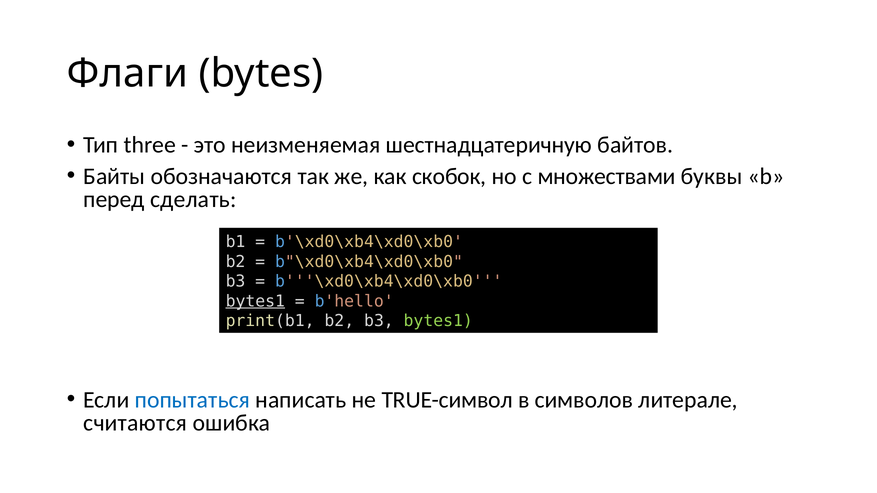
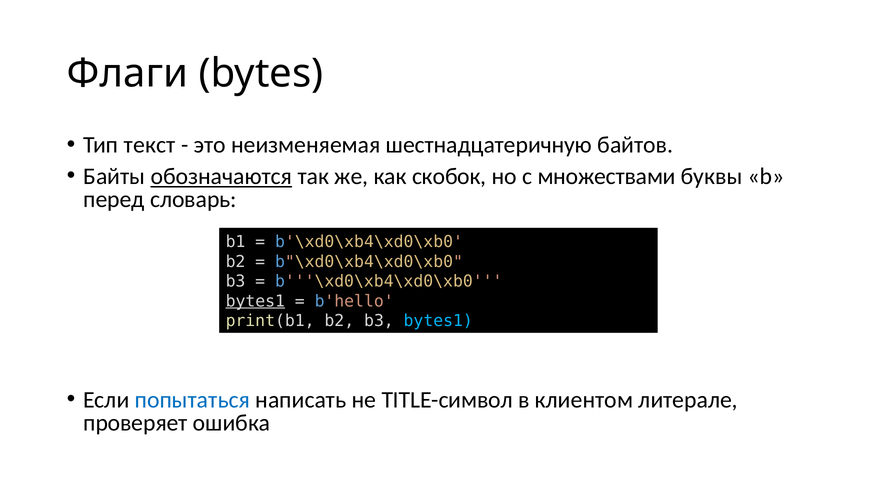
three: three -> текст (150, 145)
обозначаются underline: none -> present (221, 177)
сделать: сделать -> словарь (193, 200)
bytes1 colour: light green -> light blue (438, 321)
TRUE-символ: TRUE-символ -> TITLE-символ (447, 400)
символов: символов -> клиентом (584, 400)
считаются: считаются -> проверяет (135, 423)
